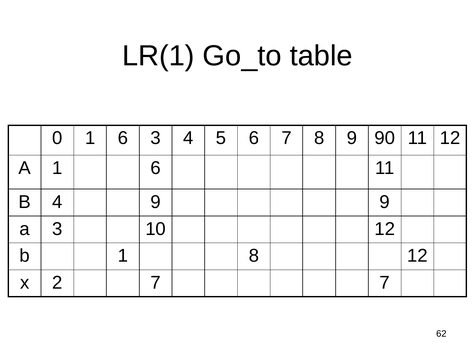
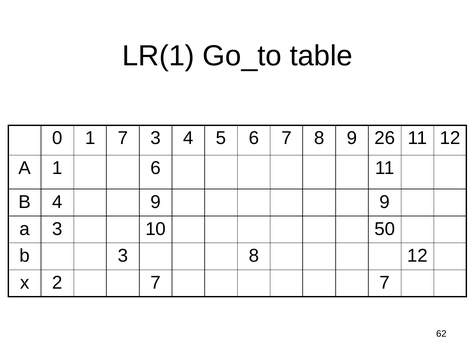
0 1 6: 6 -> 7 (123, 138)
90: 90 -> 26 (385, 138)
10 12: 12 -> 50 (385, 228)
b 1: 1 -> 3 (123, 255)
